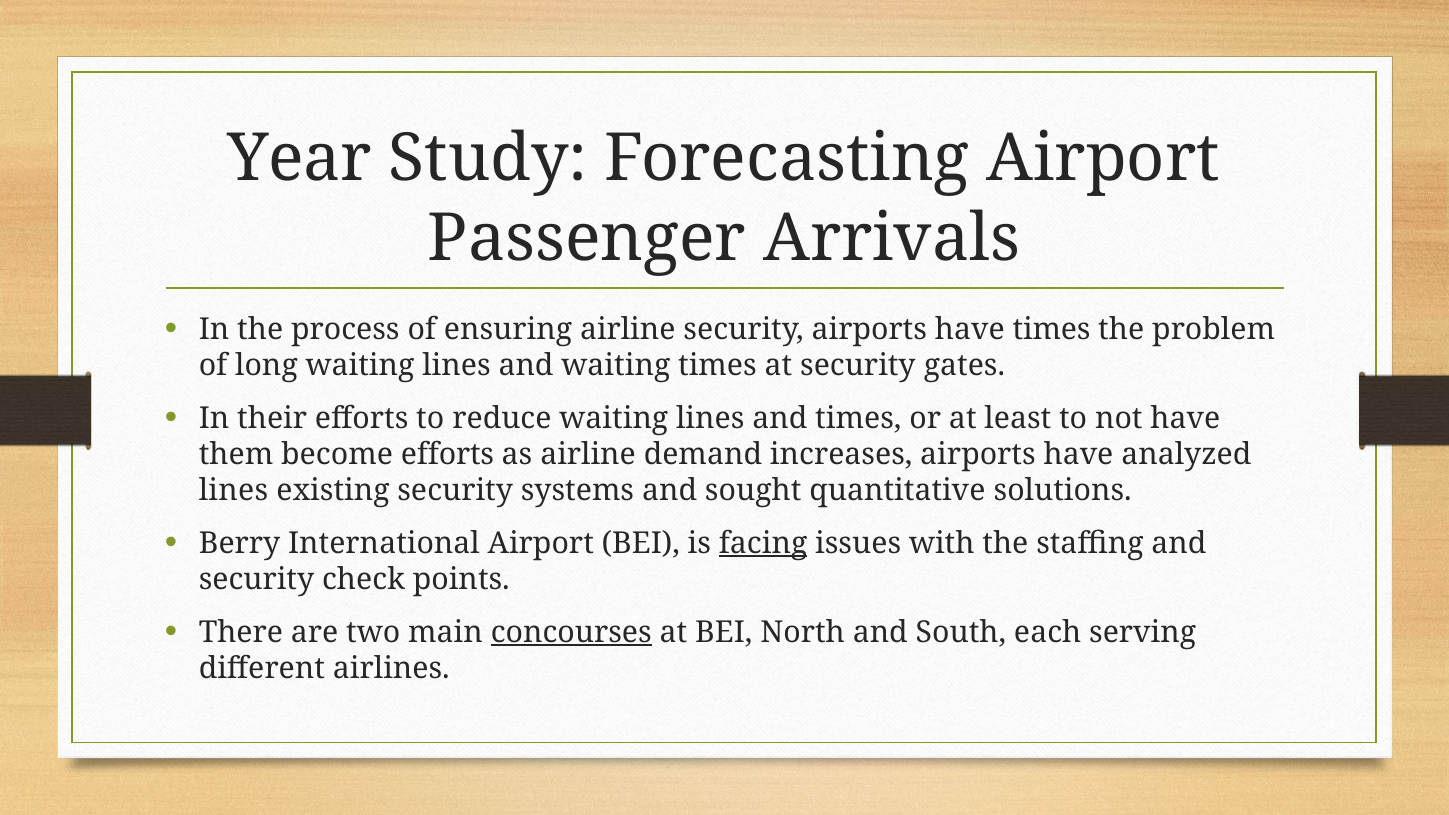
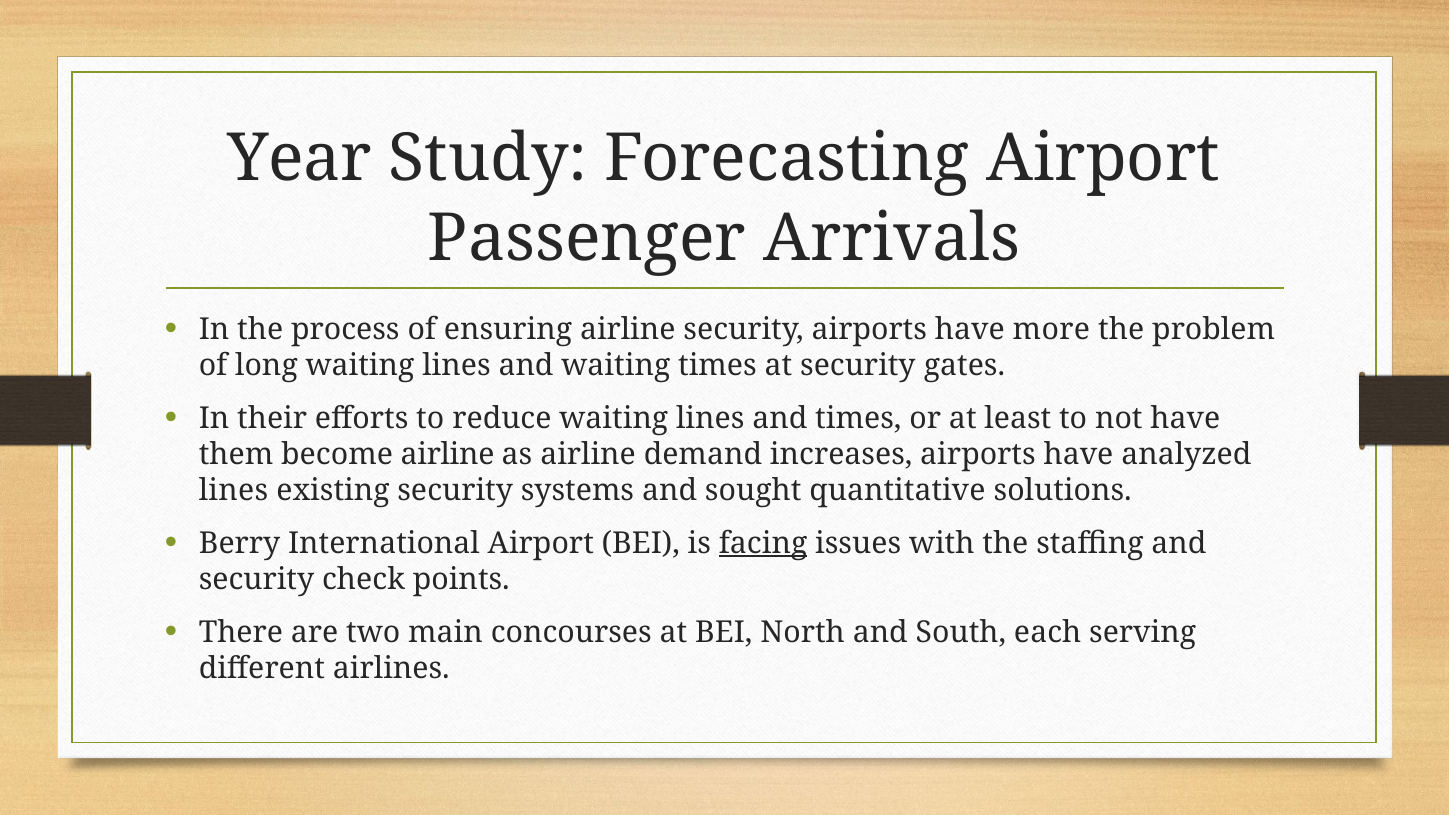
have times: times -> more (1051, 330)
become efforts: efforts -> airline (448, 455)
concourses underline: present -> none (571, 632)
